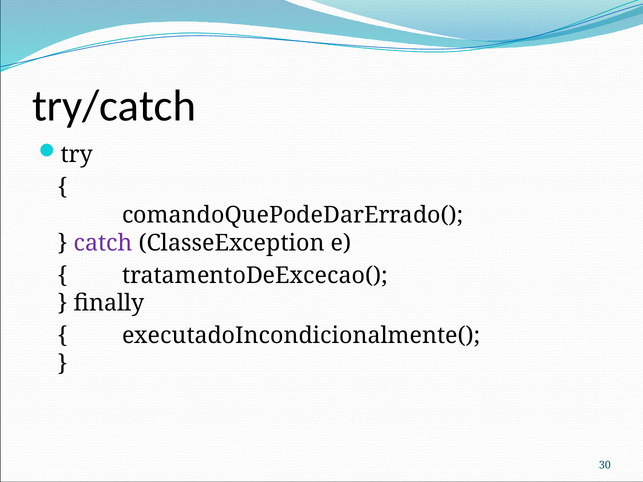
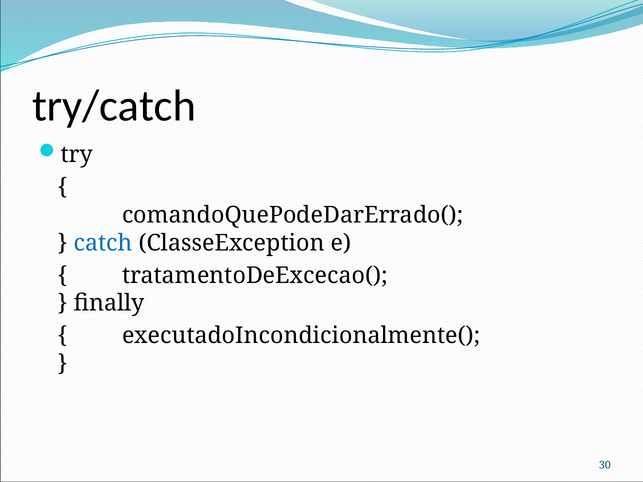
catch colour: purple -> blue (103, 243)
